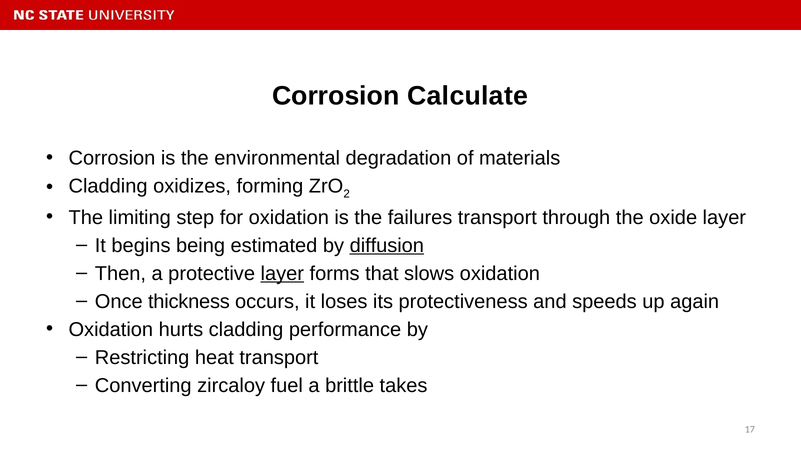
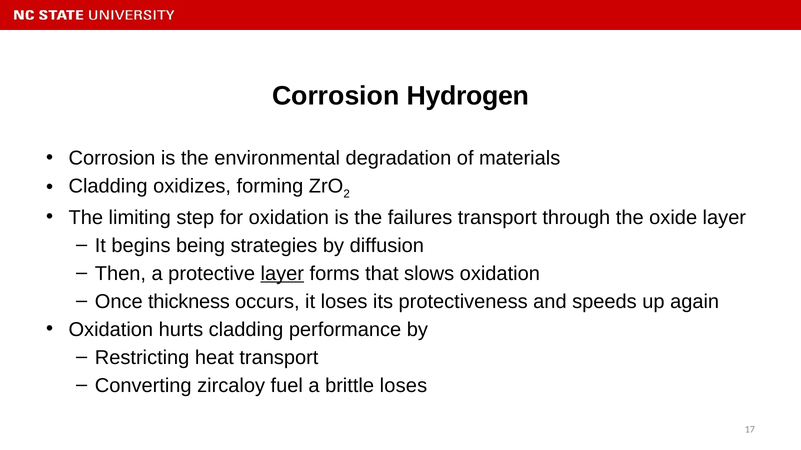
Calculate: Calculate -> Hydrogen (468, 96)
estimated: estimated -> strategies (274, 246)
diffusion underline: present -> none (387, 246)
brittle takes: takes -> loses (403, 386)
